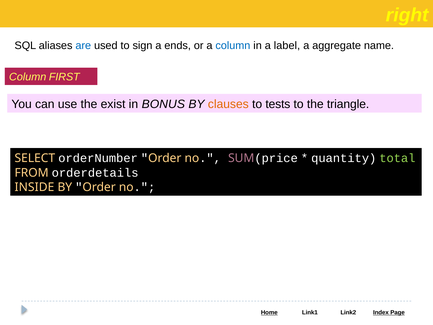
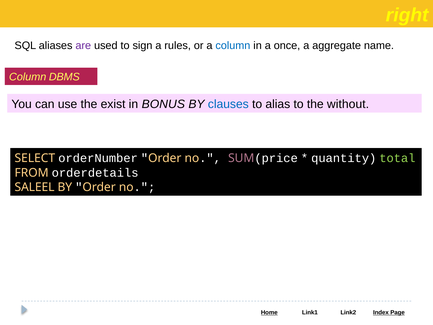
are colour: blue -> purple (83, 45)
ends: ends -> rules (178, 45)
label: label -> once (287, 45)
FIRST: FIRST -> DBMS (64, 77)
clauses colour: orange -> blue (228, 104)
tests: tests -> alias (278, 104)
triangle: triangle -> without (348, 104)
INSIDE: INSIDE -> SALEEL (35, 187)
